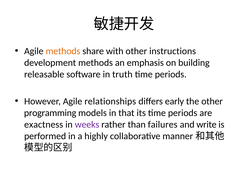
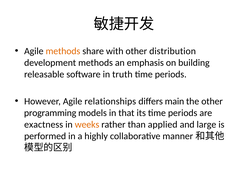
instructions: instructions -> distribution (173, 51)
early: early -> main (174, 101)
weeks colour: purple -> orange (87, 124)
failures: failures -> applied (163, 124)
write: write -> large (206, 124)
